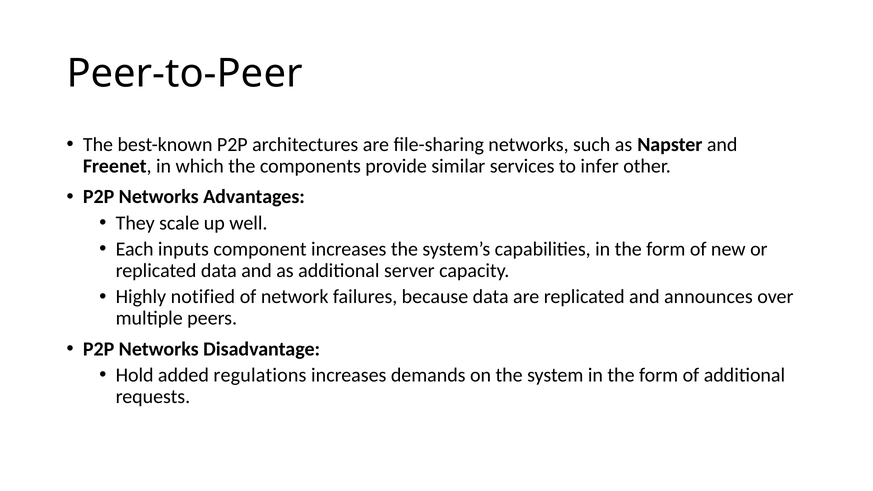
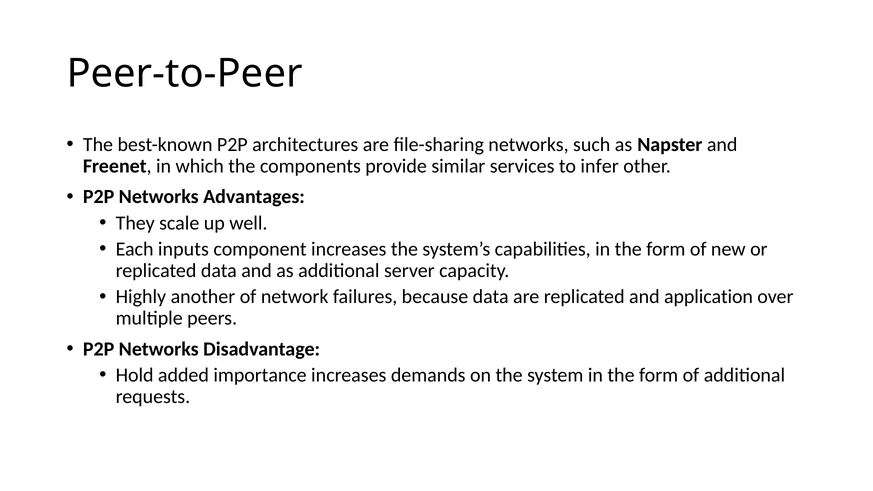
notified: notified -> another (203, 297)
announces: announces -> application (709, 297)
regulations: regulations -> importance (260, 375)
